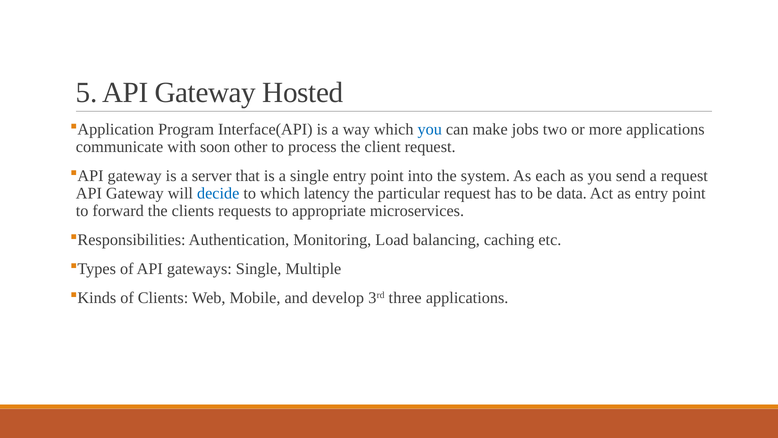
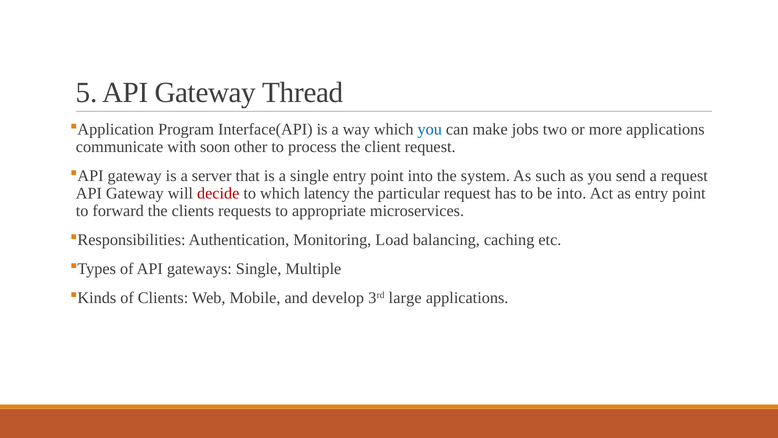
Hosted: Hosted -> Thread (303, 92)
each: each -> such (551, 176)
decide colour: blue -> red (218, 193)
be data: data -> into (571, 193)
three: three -> large (405, 297)
